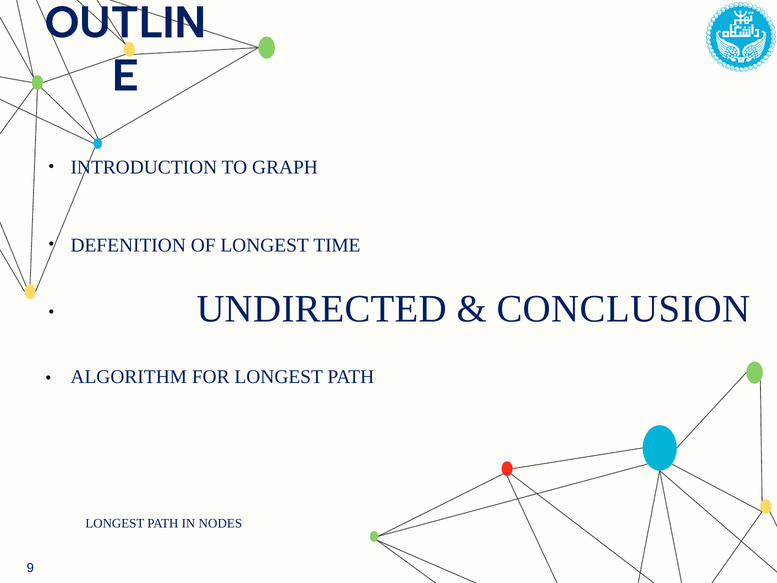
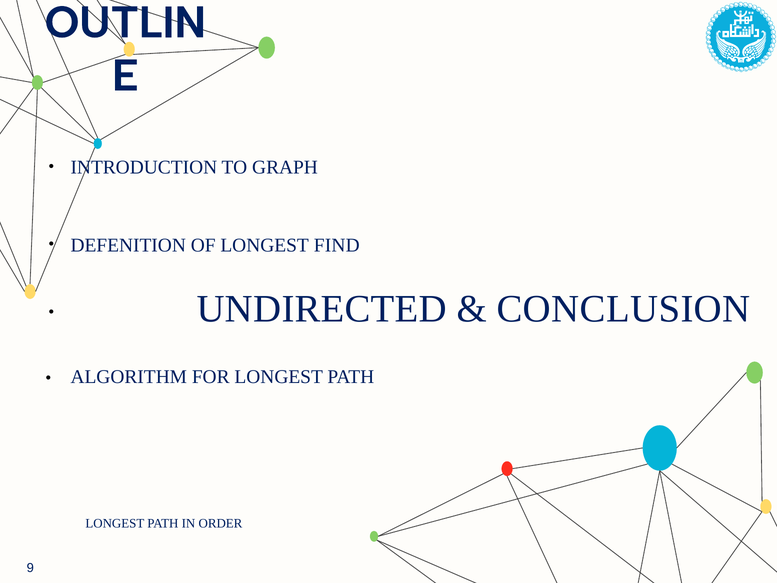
TIME: TIME -> FIND (337, 245)
NODES: NODES -> ORDER (220, 523)
